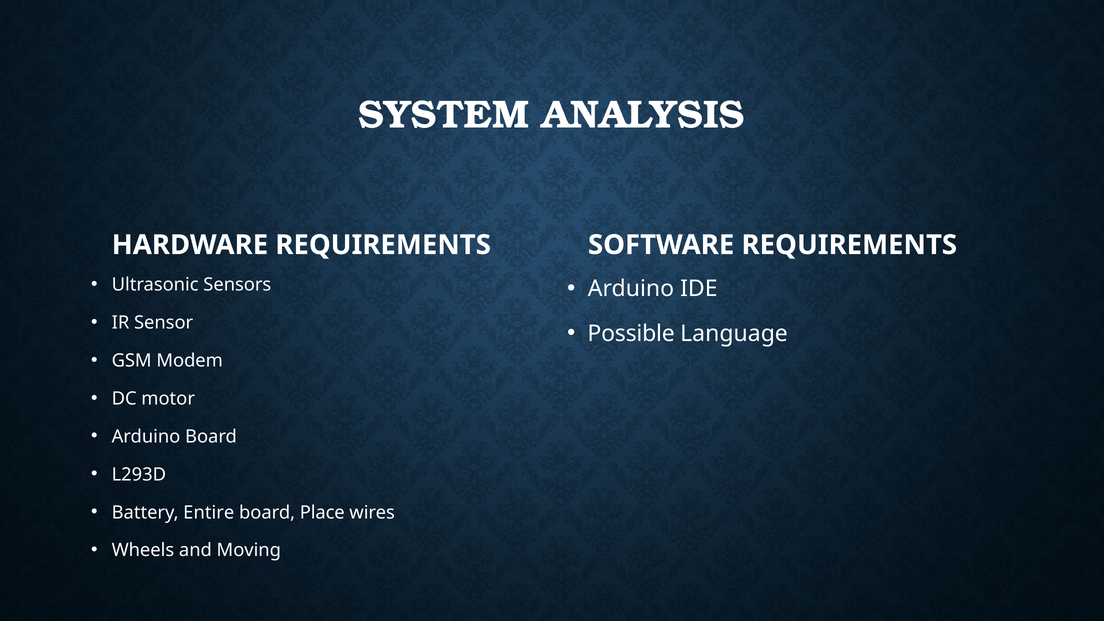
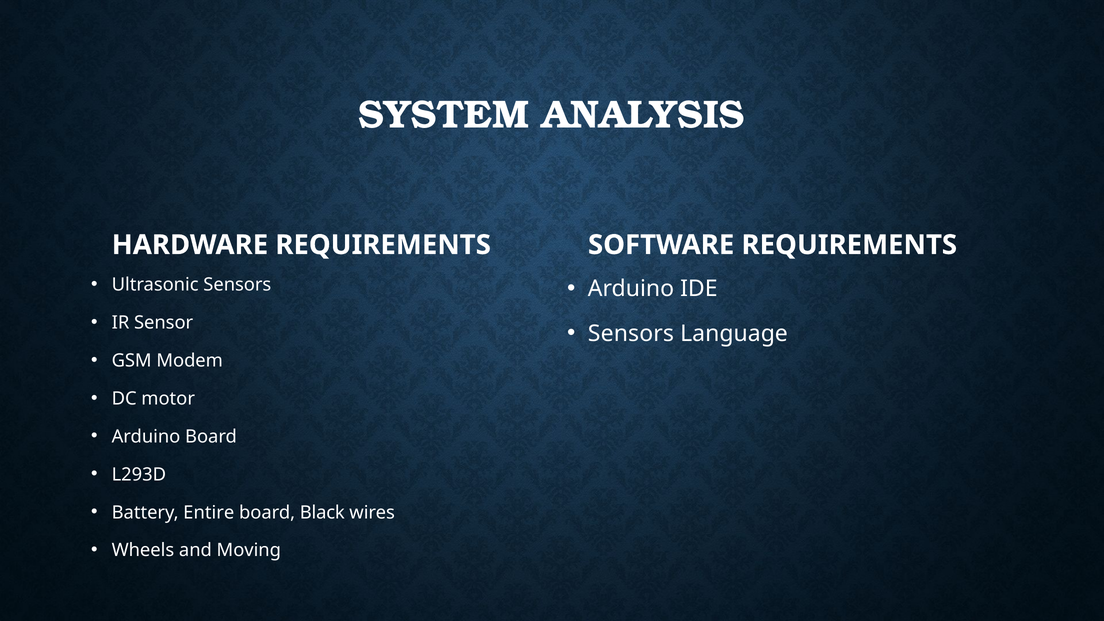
Possible: Possible -> Sensors (631, 333)
Place: Place -> Black (322, 512)
